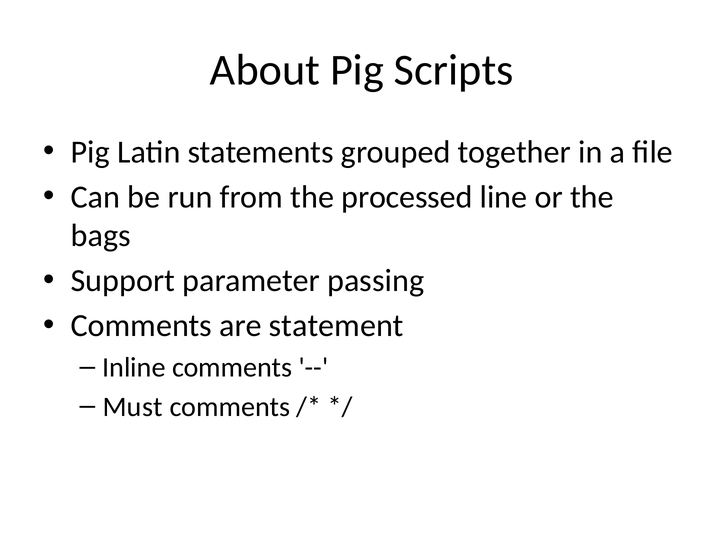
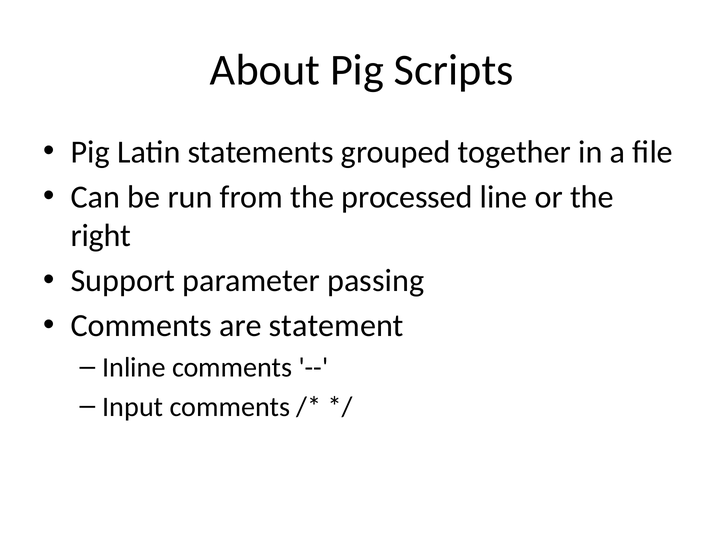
bags: bags -> right (101, 236)
Must: Must -> Input (133, 407)
